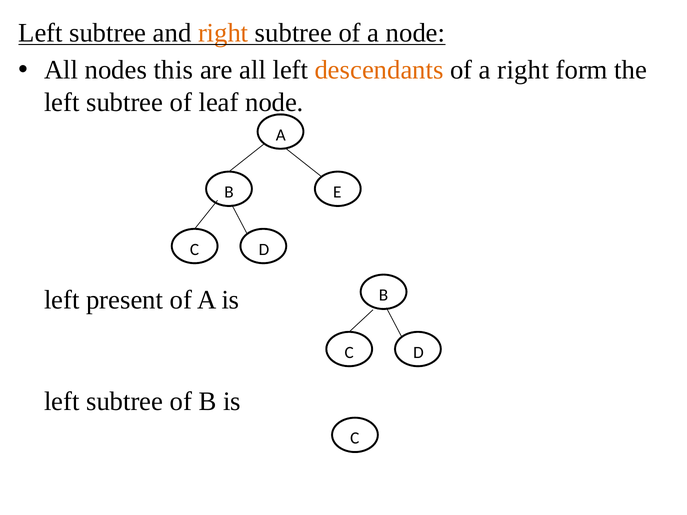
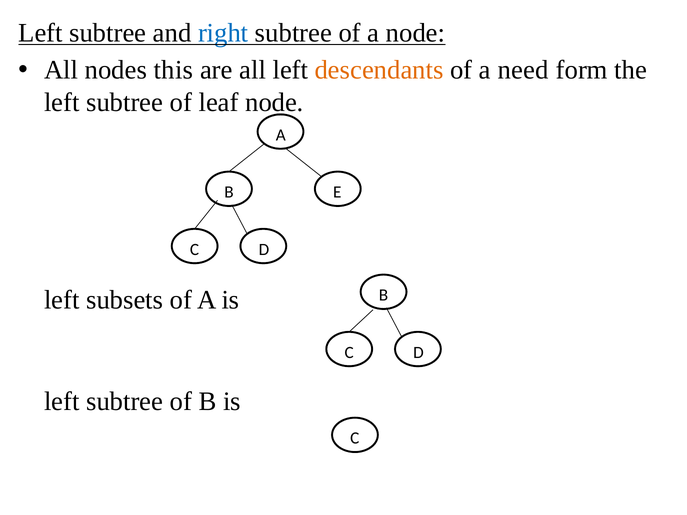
right colour: orange -> blue (223, 33)
a right: right -> need (523, 70)
present: present -> subsets (125, 300)
